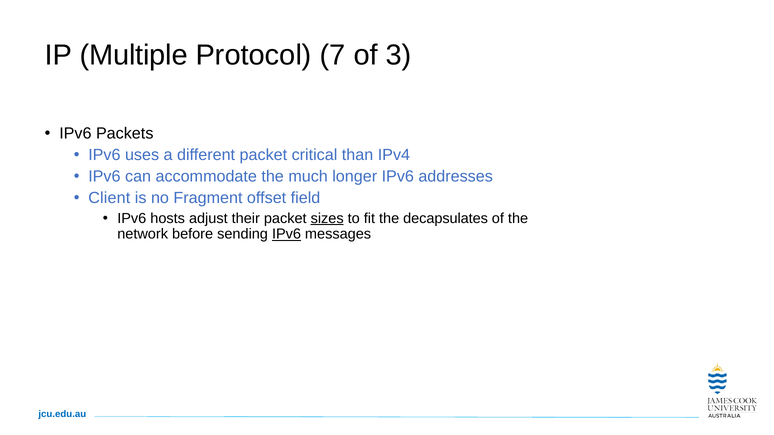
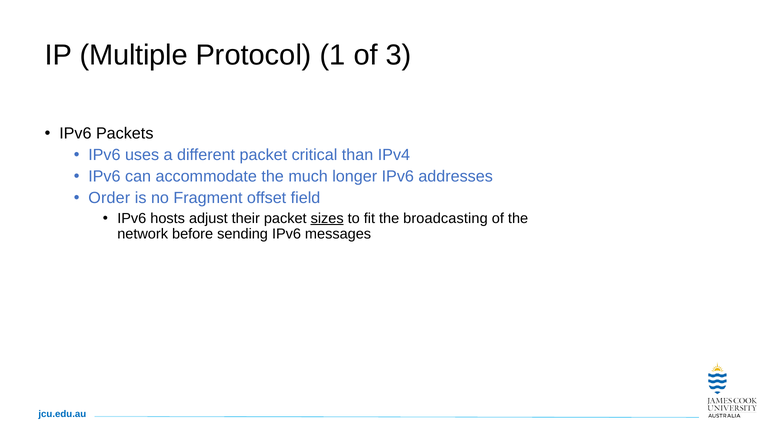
7: 7 -> 1 (333, 55)
Client: Client -> Order (109, 198)
decapsulates: decapsulates -> broadcasting (445, 219)
IPv6 underline: present -> none (287, 234)
